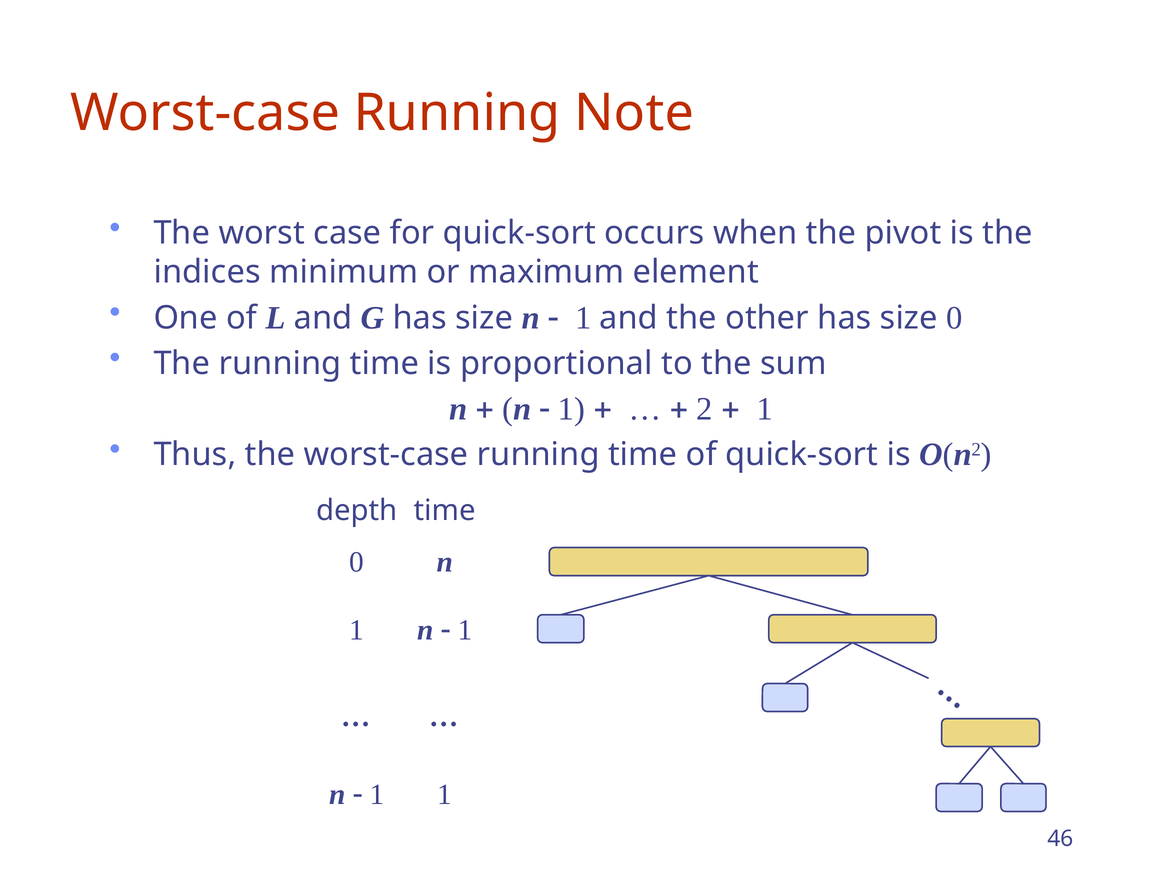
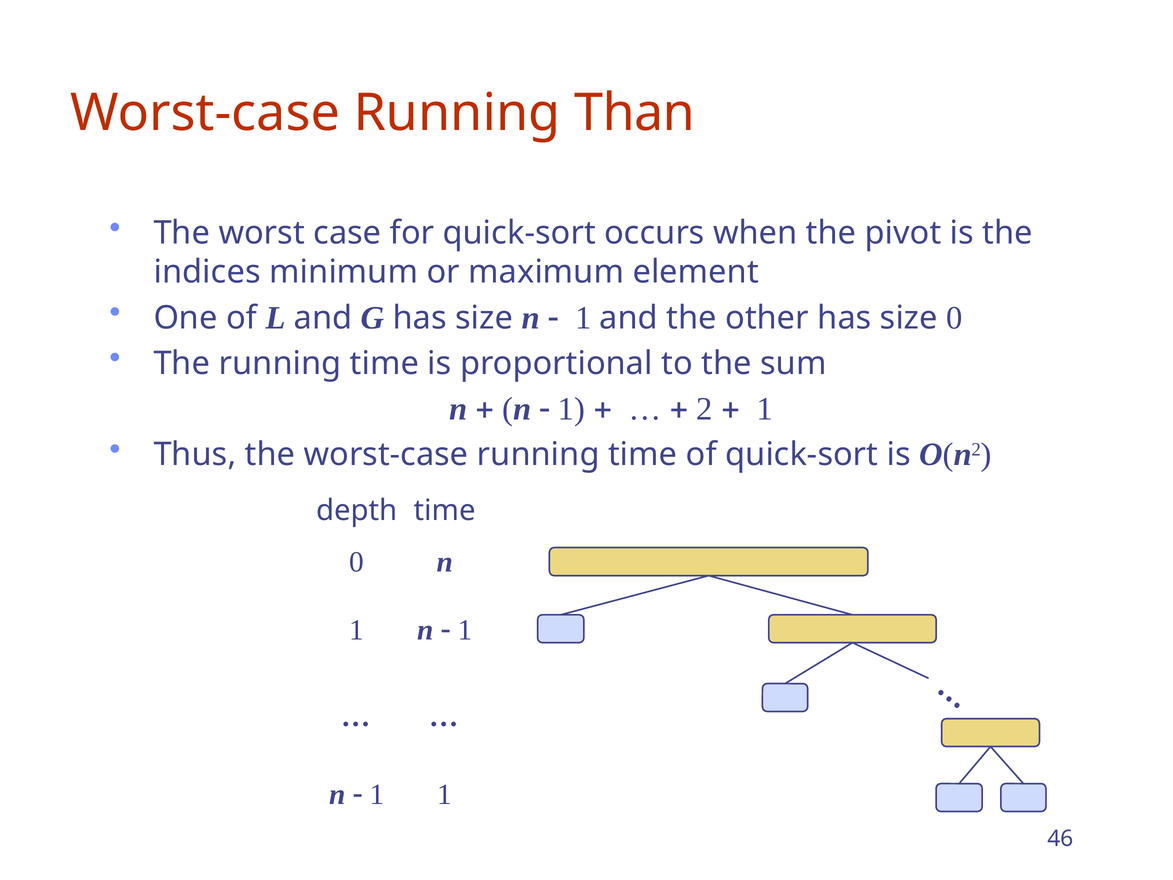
Note: Note -> Than (635, 113)
